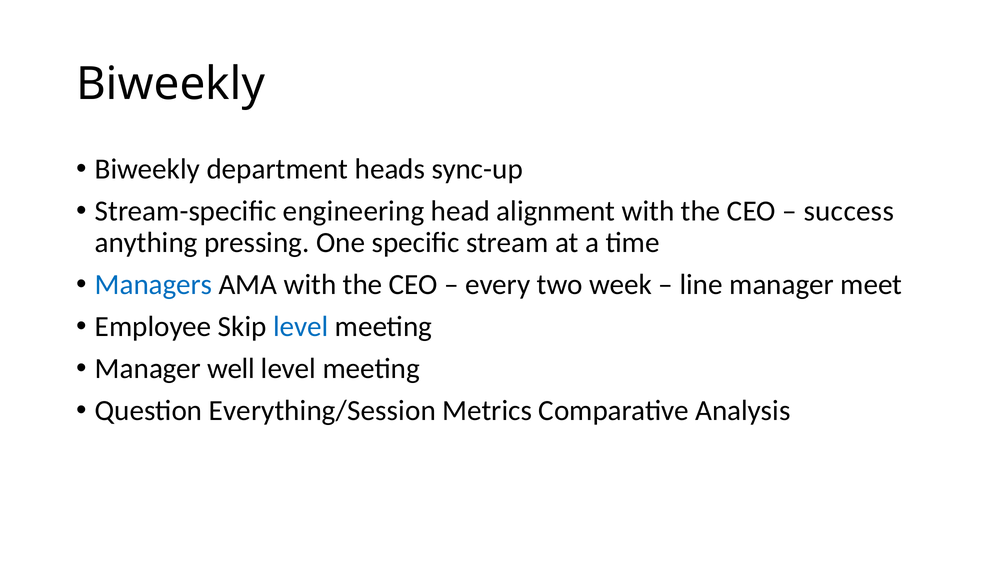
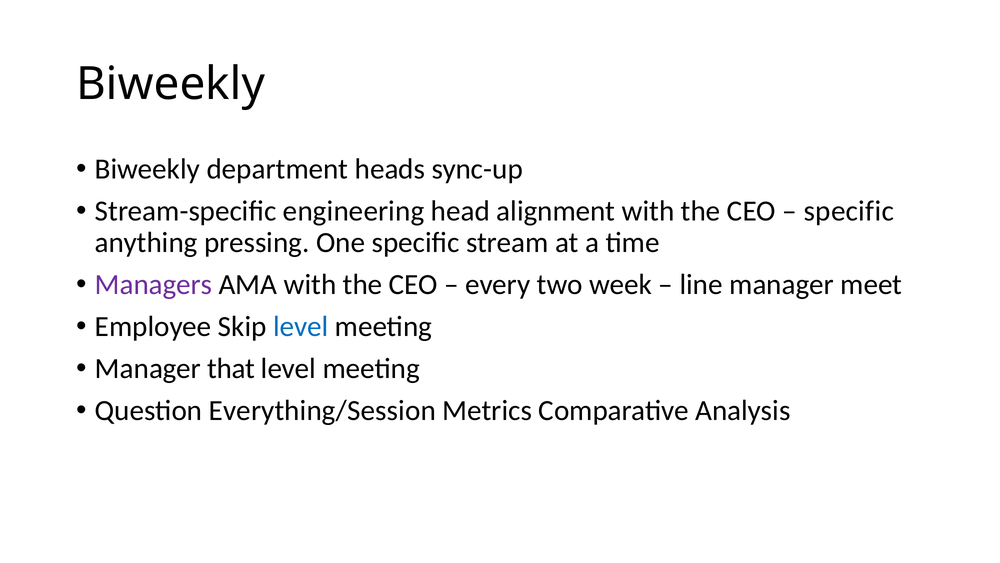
success: success -> specific (849, 211)
Managers colour: blue -> purple (154, 284)
well: well -> that (231, 368)
